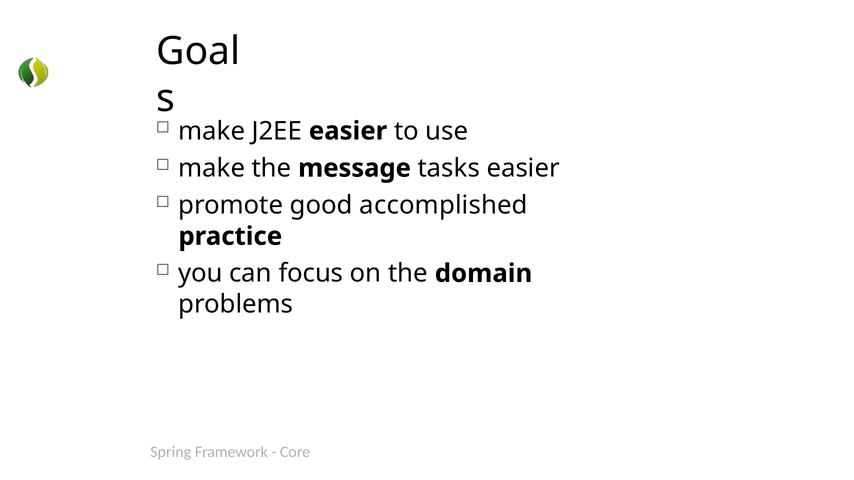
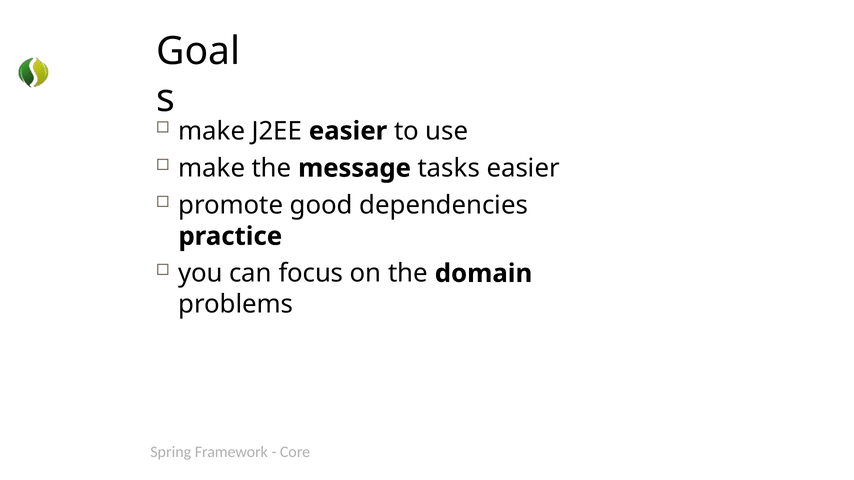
accomplished: accomplished -> dependencies (444, 206)
